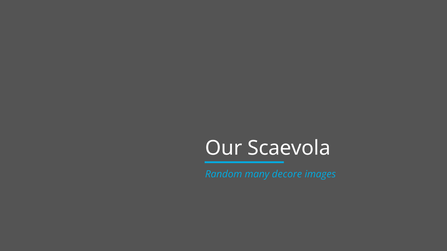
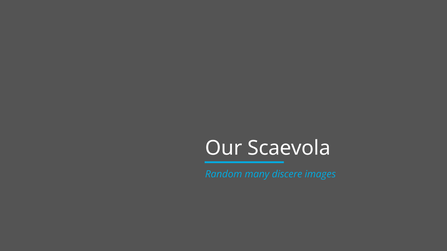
decore: decore -> discere (287, 174)
